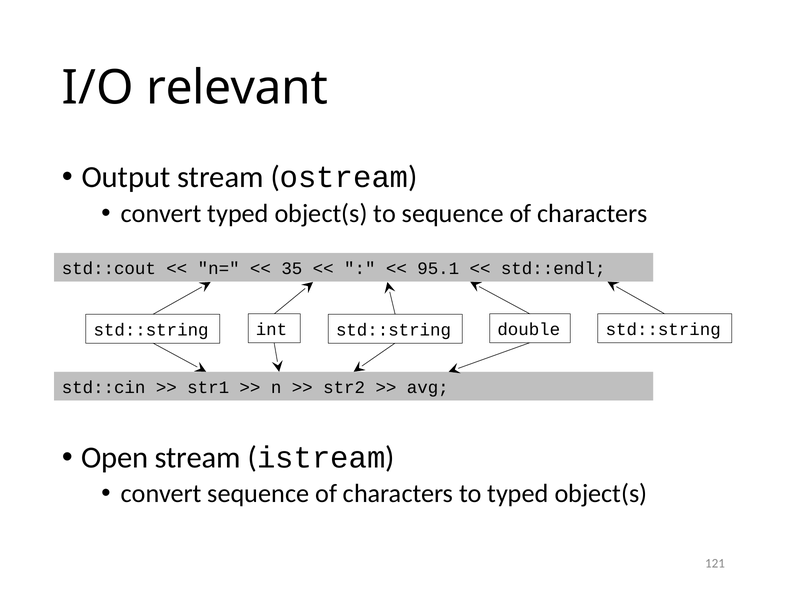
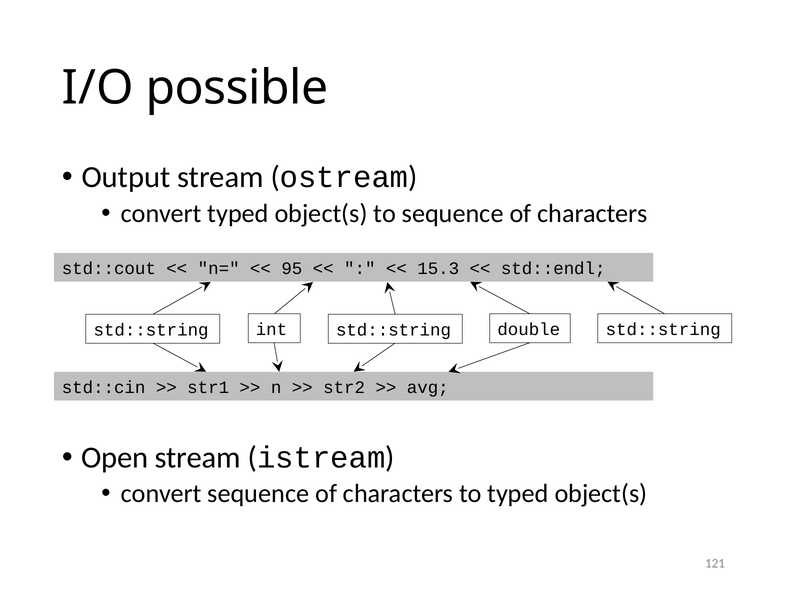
relevant: relevant -> possible (237, 88)
35: 35 -> 95 (292, 269)
95.1: 95.1 -> 15.3 (438, 269)
